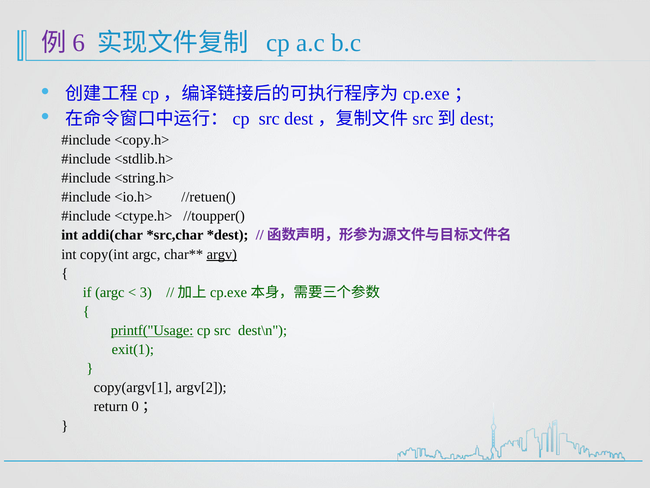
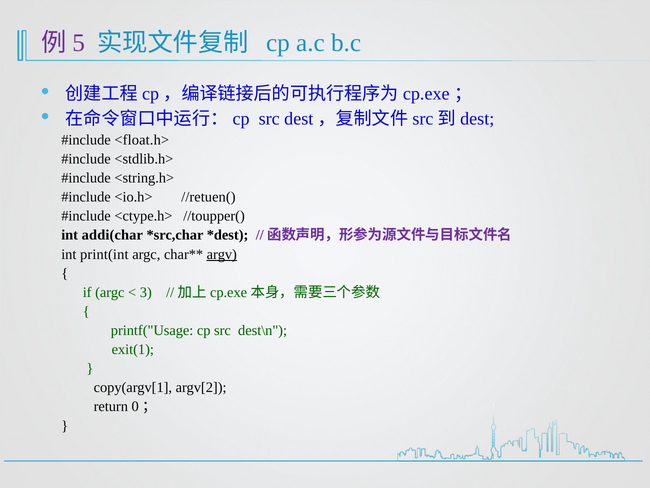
6: 6 -> 5 (79, 43)
<copy.h>: <copy.h> -> <float.h> (142, 140)
copy(int: copy(int -> print(int (104, 254)
printf("Usage underline: present -> none (152, 330)
